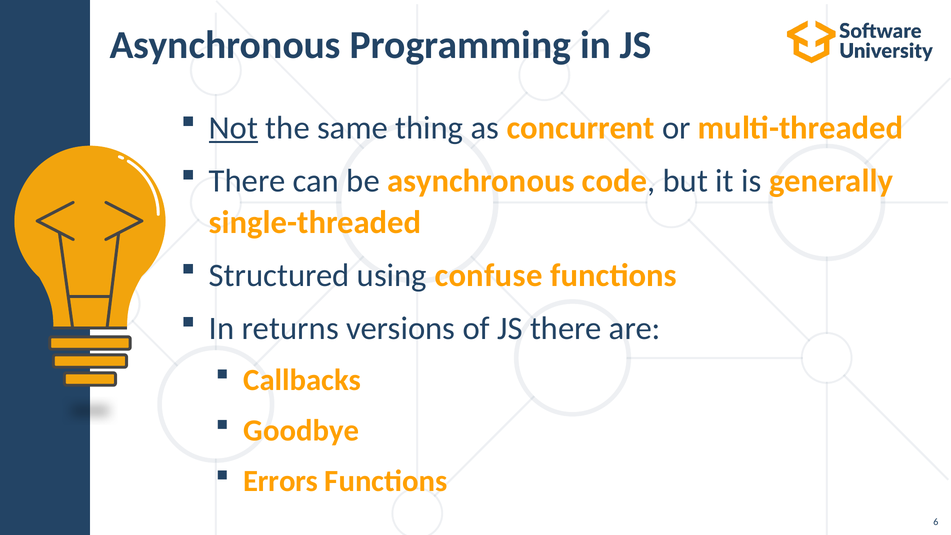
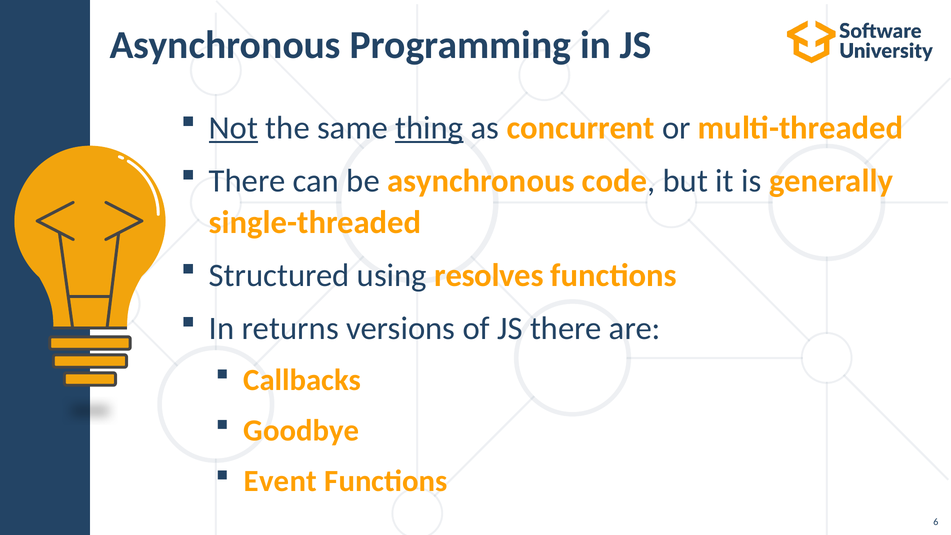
thing underline: none -> present (429, 128)
confuse: confuse -> resolves (489, 275)
Errors: Errors -> Event (280, 481)
